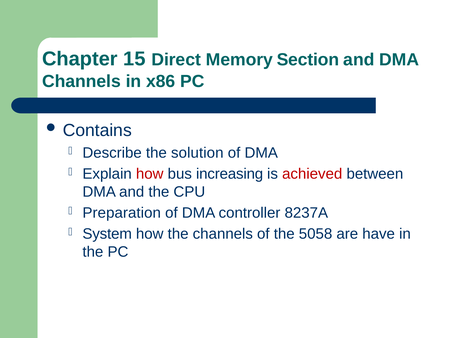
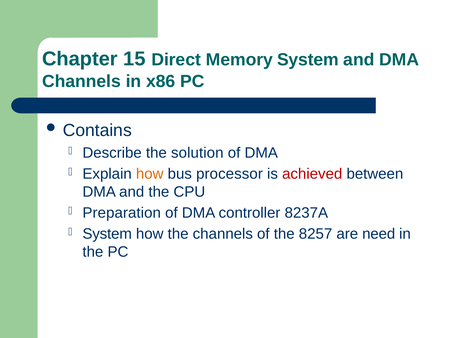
Memory Section: Section -> System (308, 60)
how colour: red -> orange (150, 174)
increasing: increasing -> processor (229, 174)
5058: 5058 -> 8257 (316, 234)
have: have -> need (379, 234)
